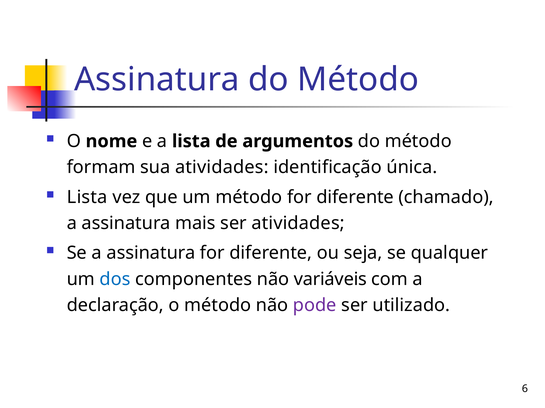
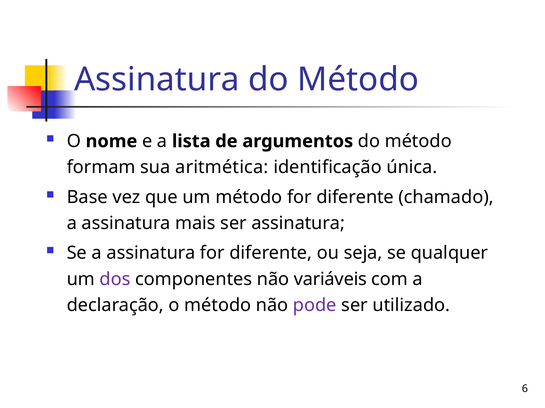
sua atividades: atividades -> aritmética (222, 168)
Lista: Lista -> Base (87, 197)
ser atividades: atividades -> assinatura (298, 224)
dos colour: blue -> purple (115, 280)
